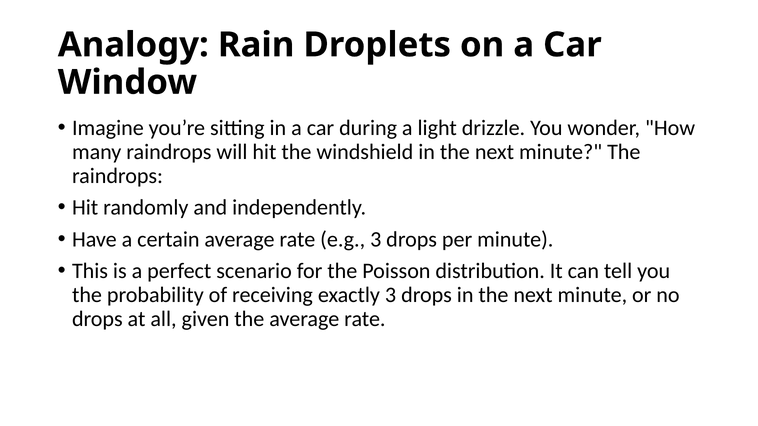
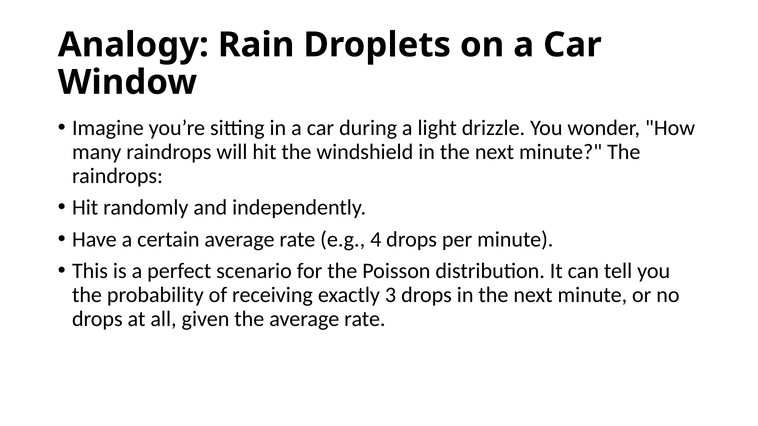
e.g 3: 3 -> 4 (376, 239)
